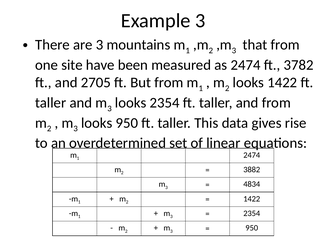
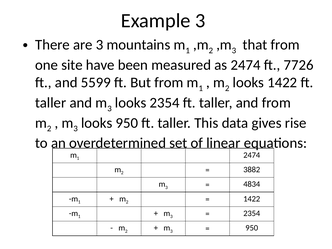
3782: 3782 -> 7726 (299, 65)
2705: 2705 -> 5599 (96, 83)
